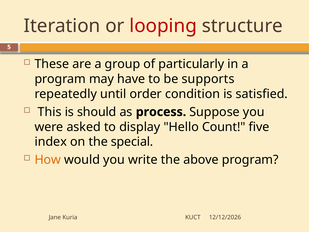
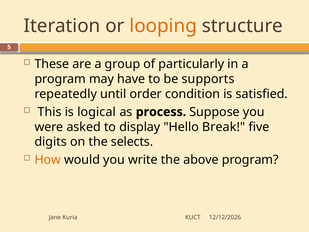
looping colour: red -> orange (163, 26)
should: should -> logical (97, 112)
Count: Count -> Break (224, 127)
index: index -> digits (51, 142)
special: special -> selects (132, 142)
